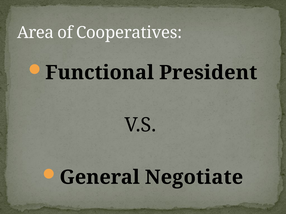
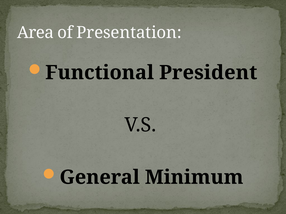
Cooperatives: Cooperatives -> Presentation (129, 33)
Negotiate: Negotiate -> Minimum (194, 178)
